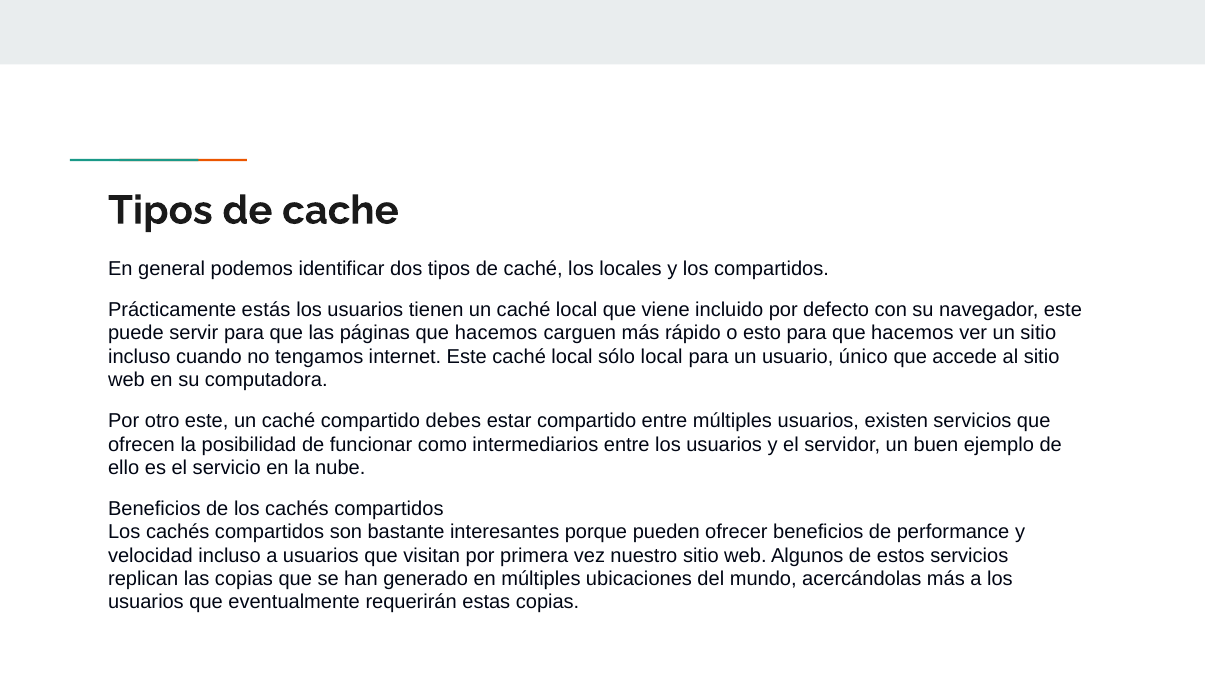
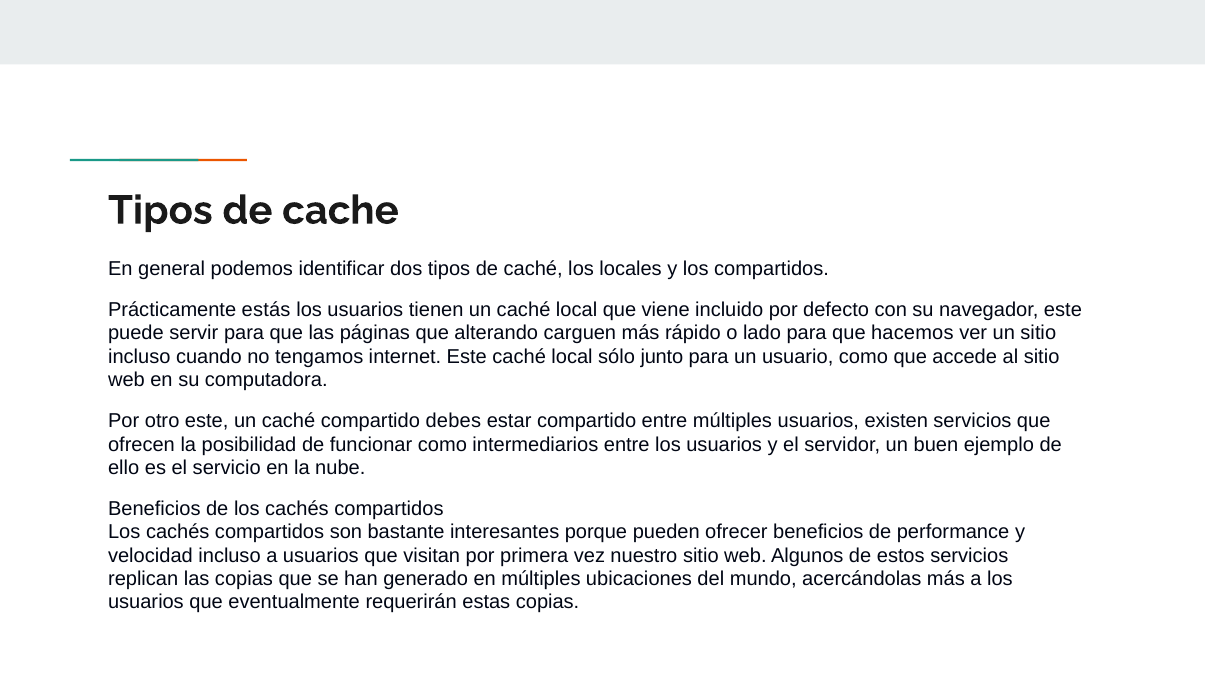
páginas que hacemos: hacemos -> alterando (496, 333)
esto: esto -> lado (762, 333)
sólo local: local -> junto (662, 357)
usuario único: único -> como (863, 357)
